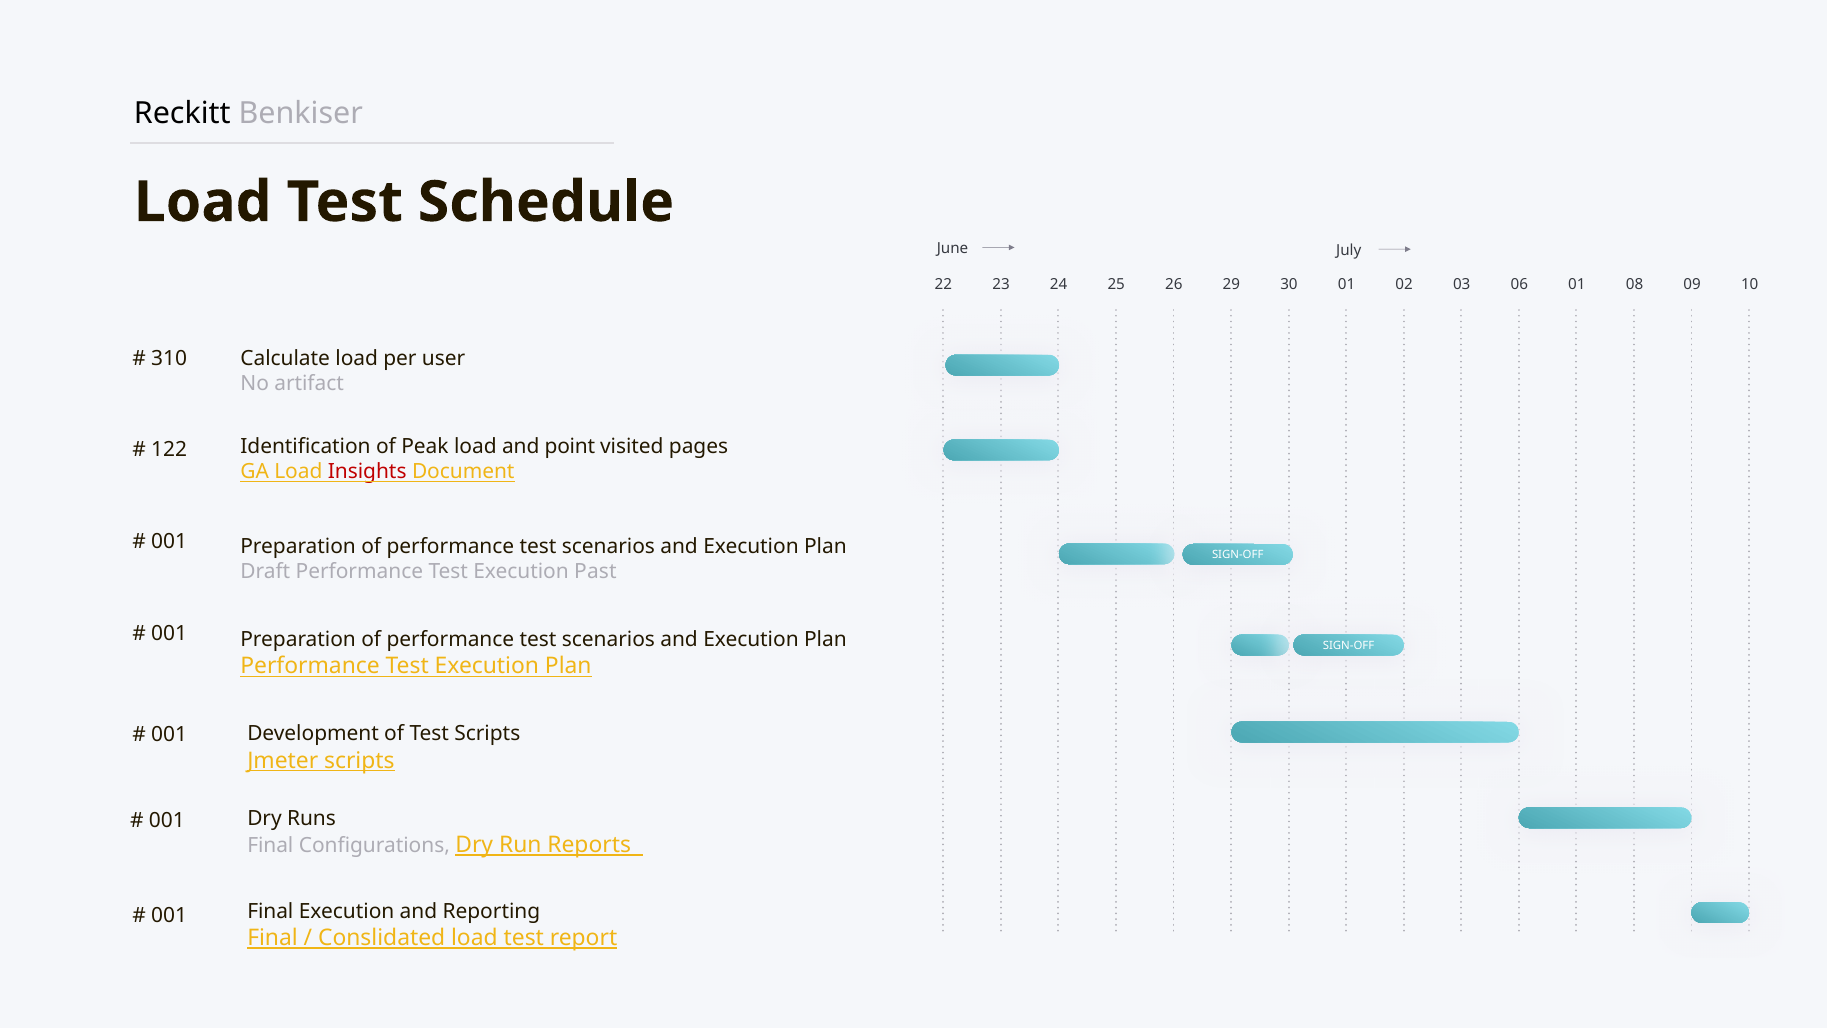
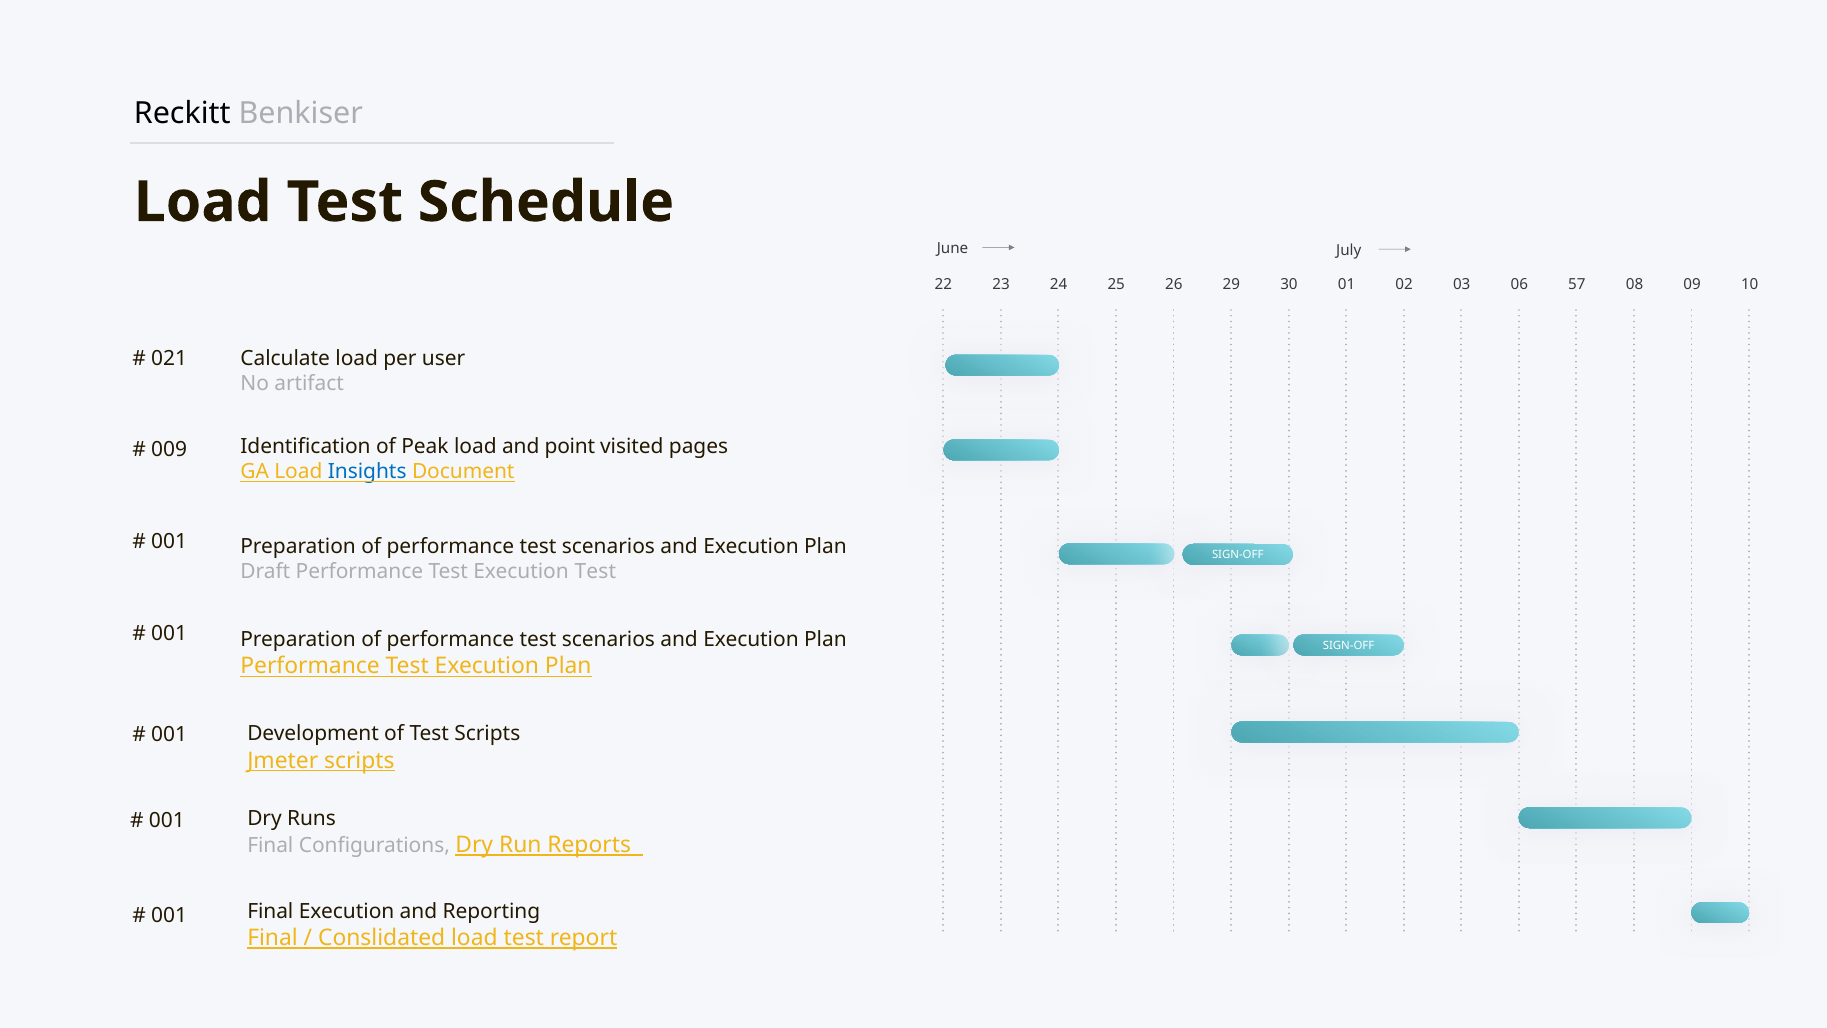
06 01: 01 -> 57 (1577, 284)
310: 310 -> 021 (169, 358)
122: 122 -> 009 (169, 450)
Insights colour: red -> blue (367, 472)
Execution Past: Past -> Test (595, 571)
